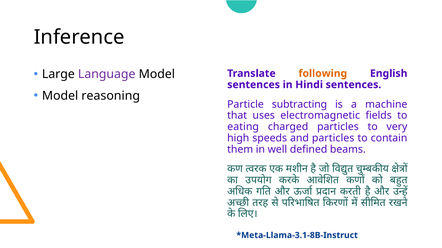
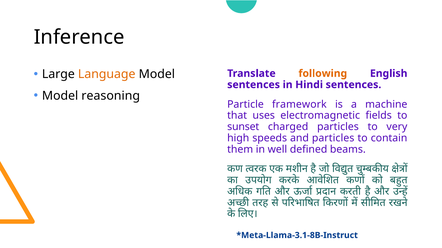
Language colour: purple -> orange (107, 74)
subtracting: subtracting -> framework (299, 104)
eating: eating -> sunset (243, 127)
